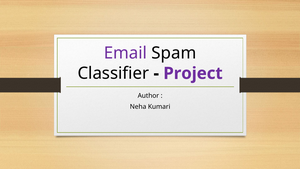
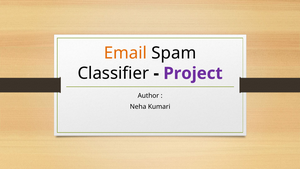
Email colour: purple -> orange (125, 53)
